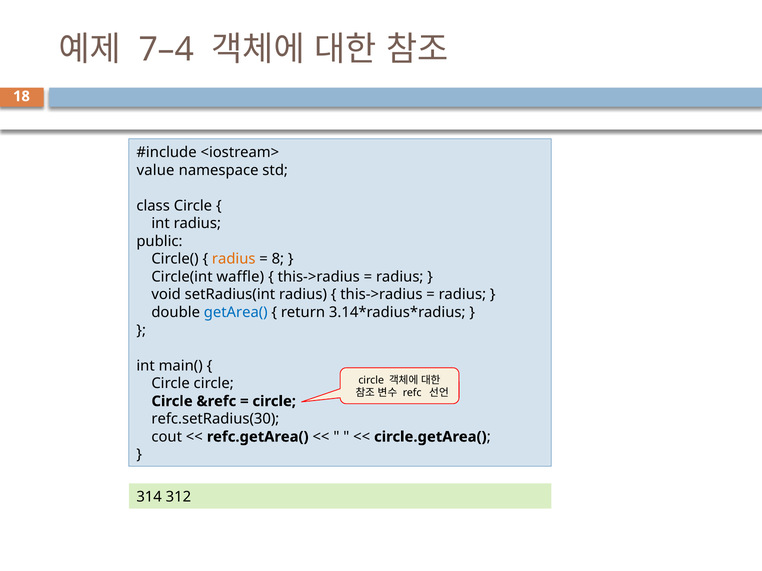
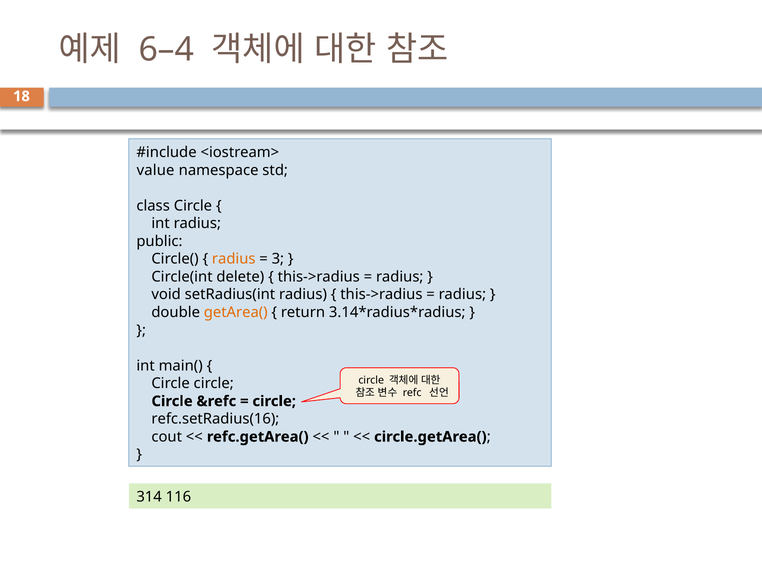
7–4: 7–4 -> 6–4 (166, 50)
8: 8 -> 3 (278, 259)
waffle: waffle -> delete (240, 277)
getArea( colour: blue -> orange (236, 313)
refc.setRadius(30: refc.setRadius(30 -> refc.setRadius(16 (215, 419)
312: 312 -> 116 (178, 497)
